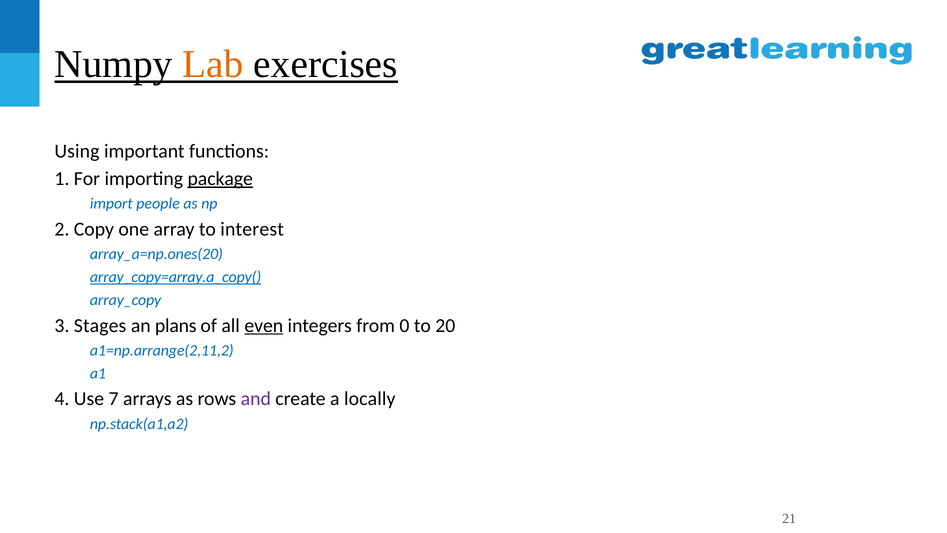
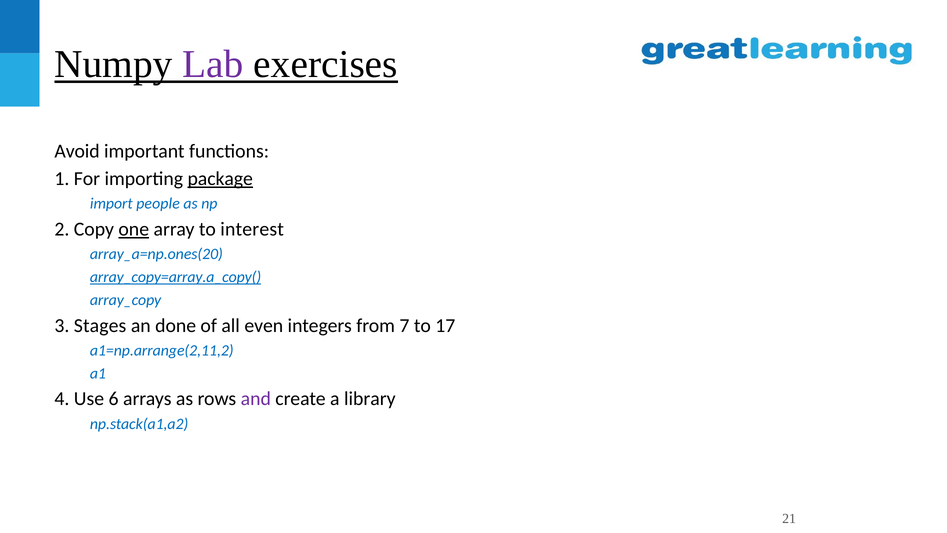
Lab colour: orange -> purple (213, 64)
Using: Using -> Avoid (77, 151)
one underline: none -> present (134, 229)
plans: plans -> done (176, 325)
even underline: present -> none (264, 325)
0: 0 -> 7 (404, 325)
20: 20 -> 17 (445, 325)
7: 7 -> 6 (114, 399)
locally: locally -> library (370, 399)
